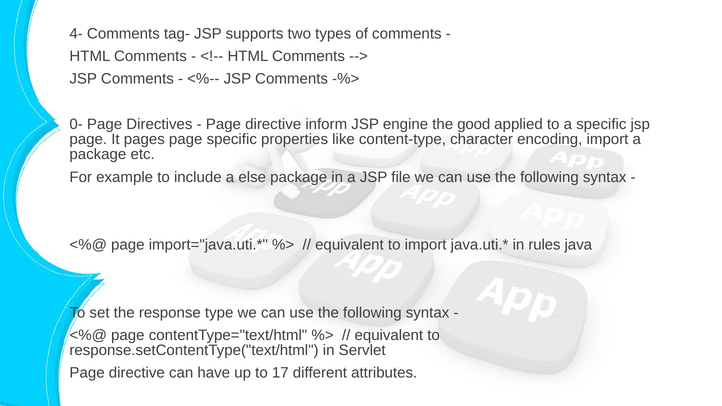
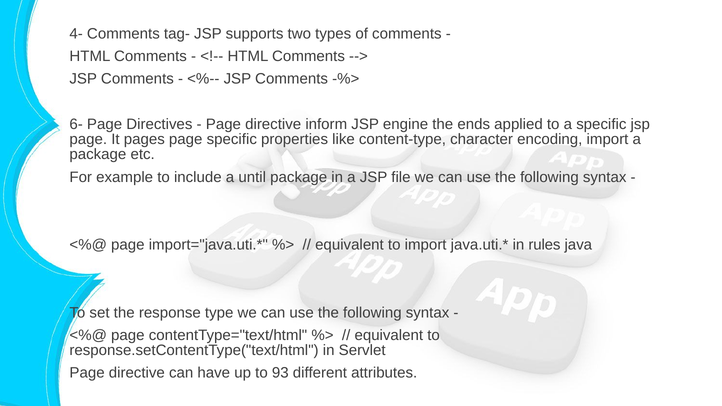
0-: 0- -> 6- (76, 124)
good: good -> ends (474, 124)
else: else -> until (252, 177)
17: 17 -> 93 (280, 373)
